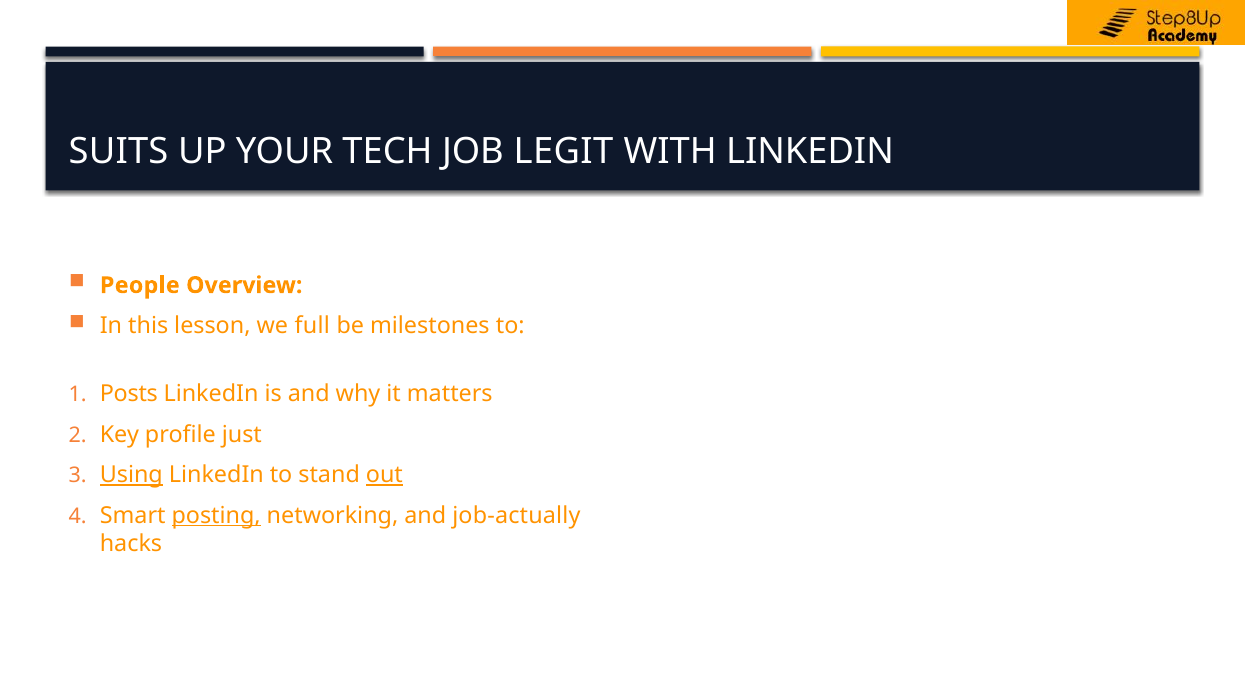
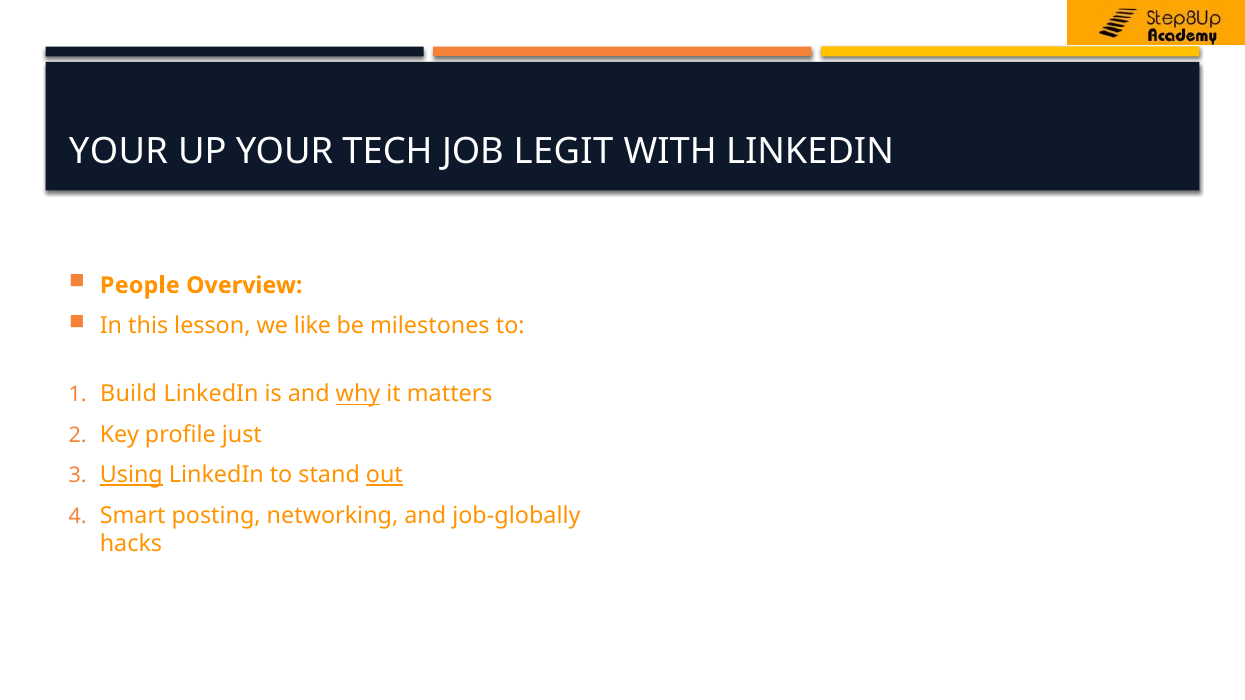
SUITS: SUITS -> YOUR (118, 151)
full: full -> like (312, 326)
Posts: Posts -> Build (129, 394)
why underline: none -> present (358, 394)
posting underline: present -> none (216, 516)
job-actually: job-actually -> job-globally (516, 516)
